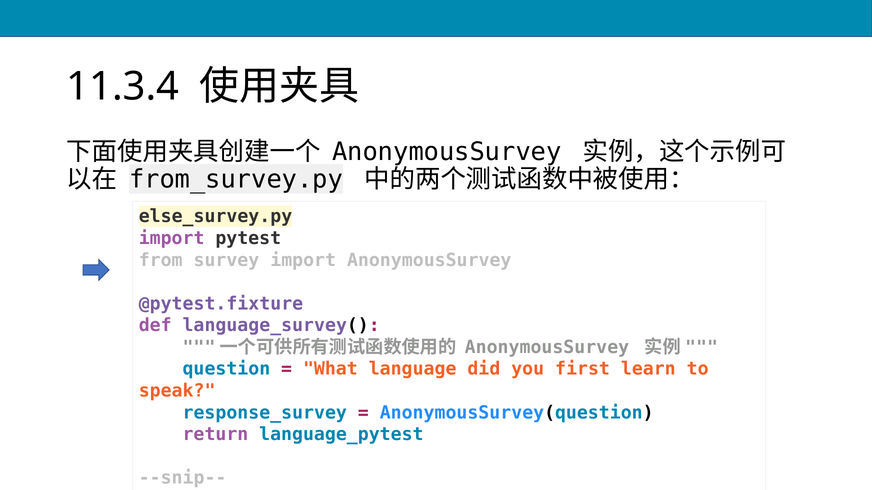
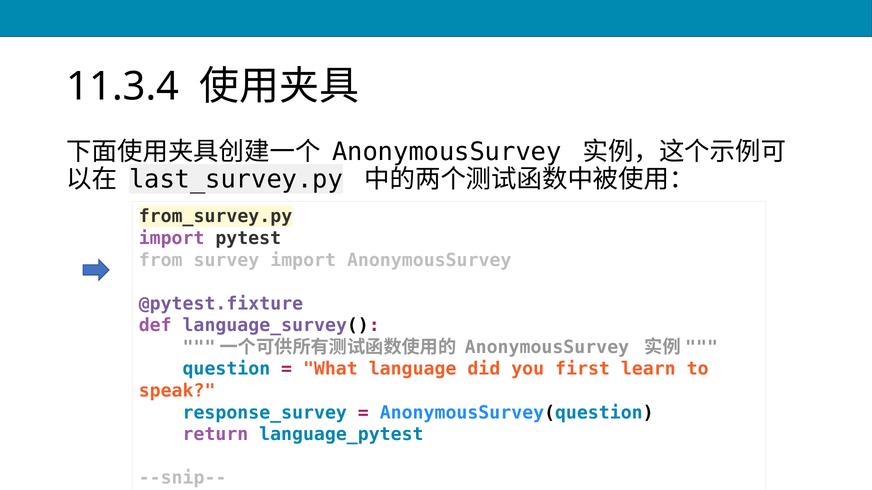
from_survey.py: from_survey.py -> last_survey.py (236, 179)
else_survey.py: else_survey.py -> from_survey.py (215, 217)
